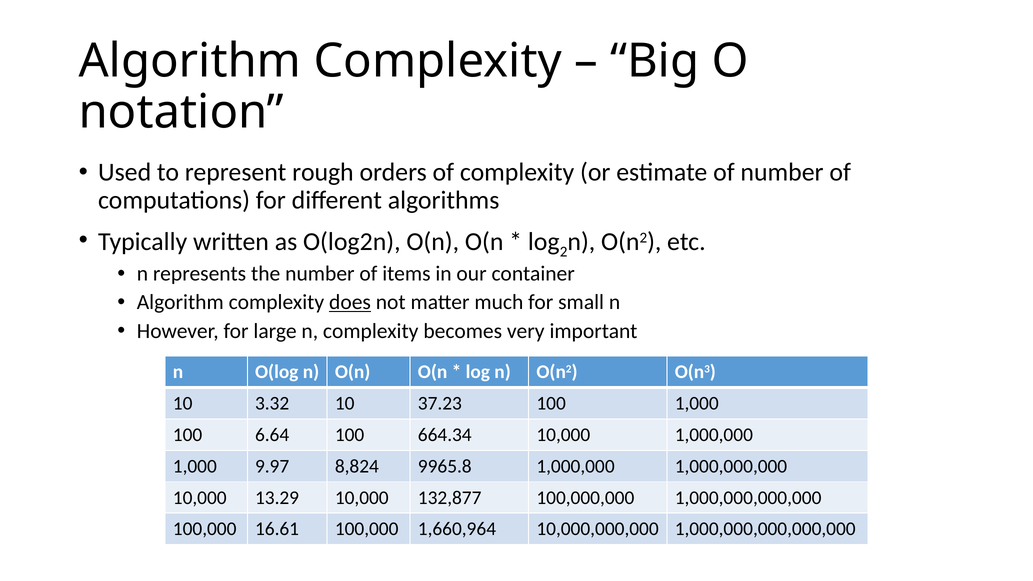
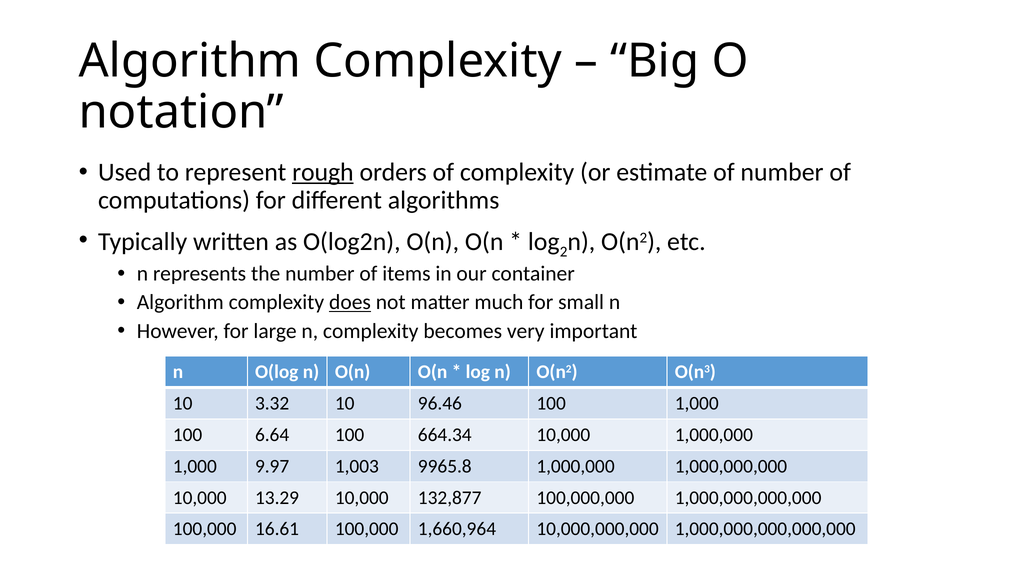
rough underline: none -> present (323, 172)
37.23: 37.23 -> 96.46 (440, 403)
8,824: 8,824 -> 1,003 (357, 466)
